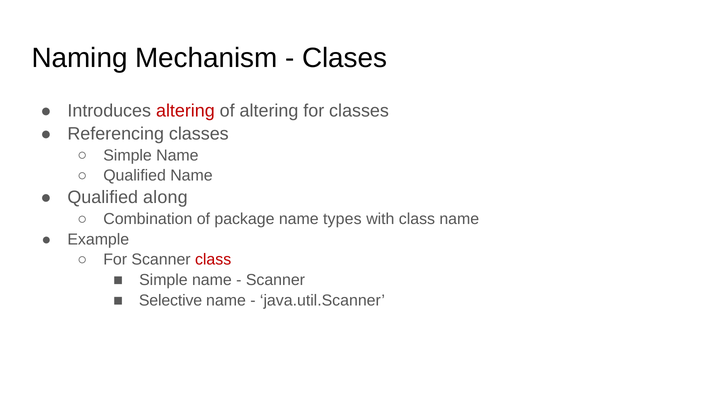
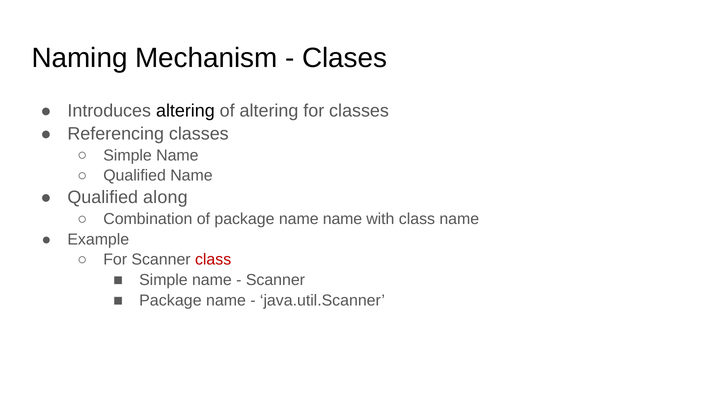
altering colour: red -> black (185, 111)
name types: types -> name (343, 219)
Selective: Selective -> Package (170, 301)
